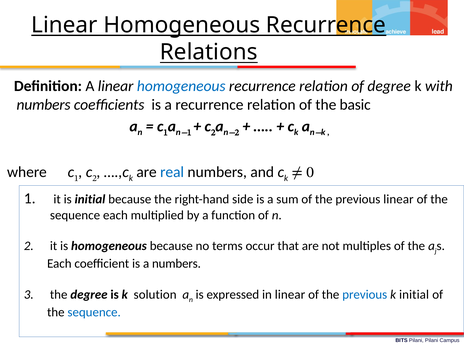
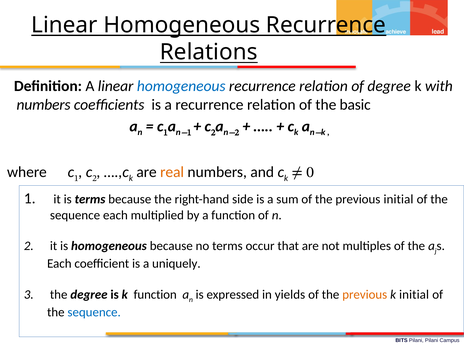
real colour: blue -> orange (172, 172)
is initial: initial -> terms (90, 199)
previous linear: linear -> initial (398, 199)
a numbers: numbers -> uniquely (176, 264)
k solution: solution -> function (155, 295)
in linear: linear -> yields (290, 295)
previous colour: blue -> orange (365, 295)
